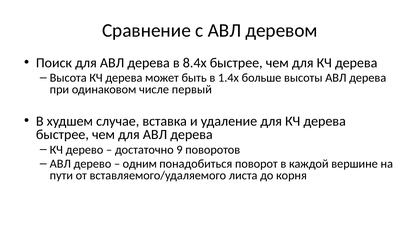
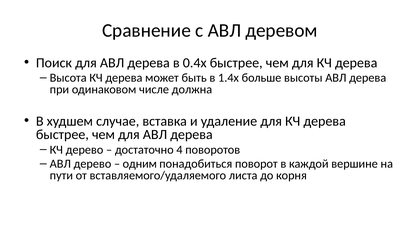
8.4х: 8.4х -> 0.4х (195, 63)
первый: первый -> должна (192, 90)
9: 9 -> 4 (179, 150)
